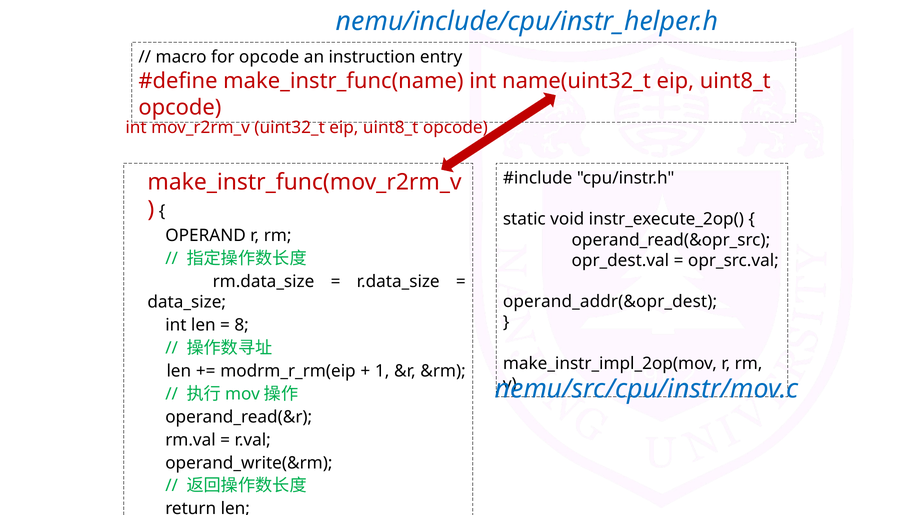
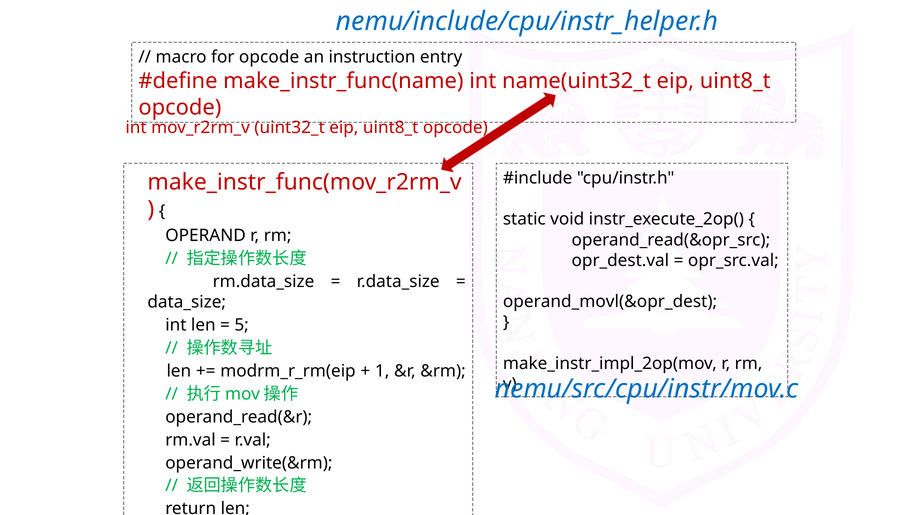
operand_addr(&opr_dest: operand_addr(&opr_dest -> operand_movl(&opr_dest (610, 302)
8: 8 -> 5 (242, 325)
